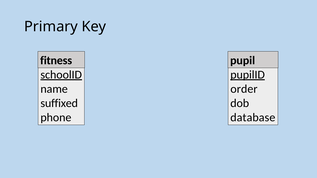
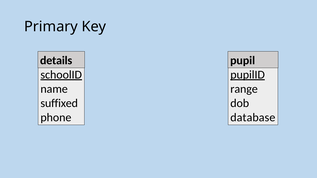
fitness: fitness -> details (56, 61)
order: order -> range (244, 89)
